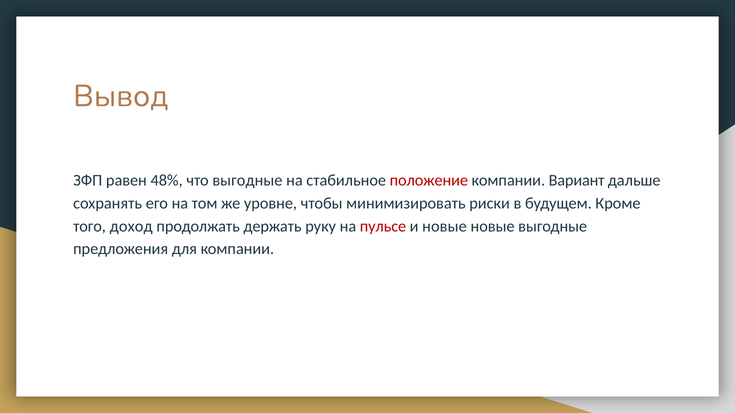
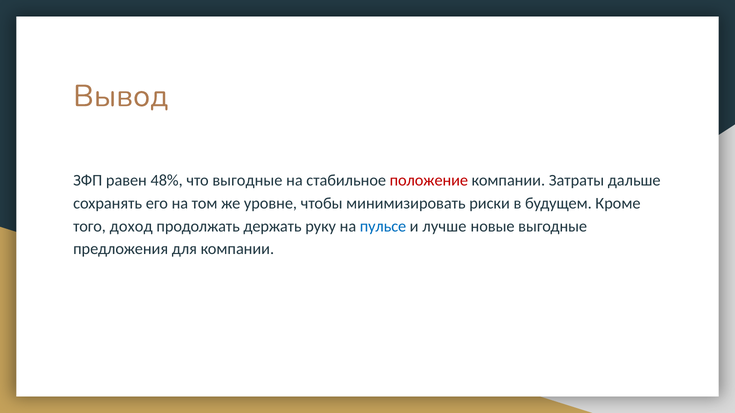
Вариант: Вариант -> Затраты (577, 181)
пульсе colour: red -> blue (383, 226)
и новые: новые -> лучше (444, 226)
